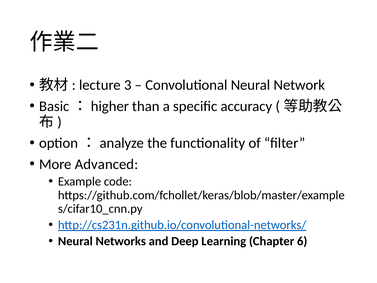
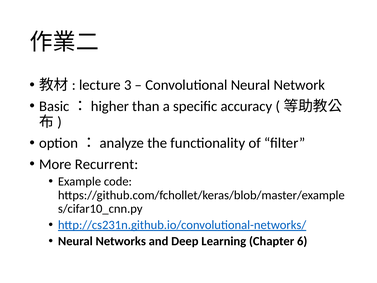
Advanced: Advanced -> Recurrent (107, 164)
